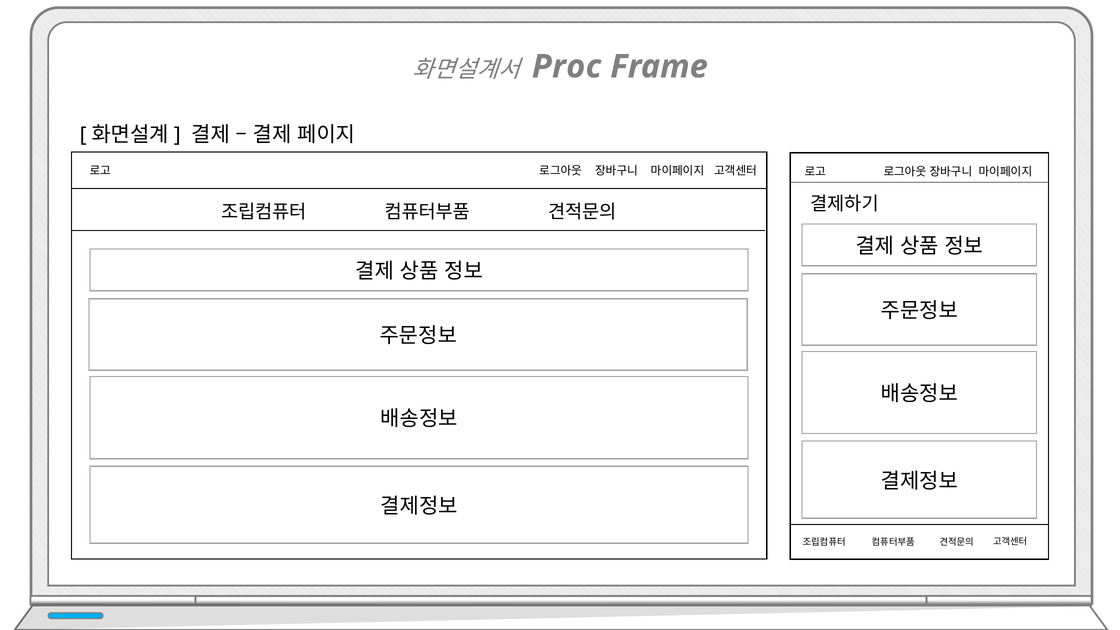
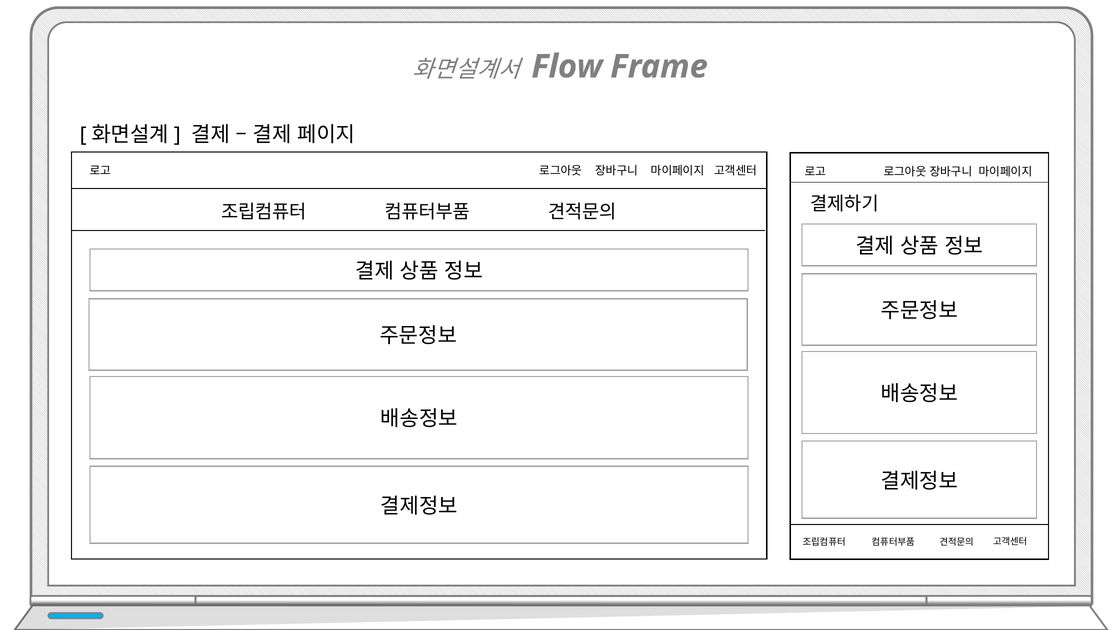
Proc: Proc -> Flow (567, 67)
